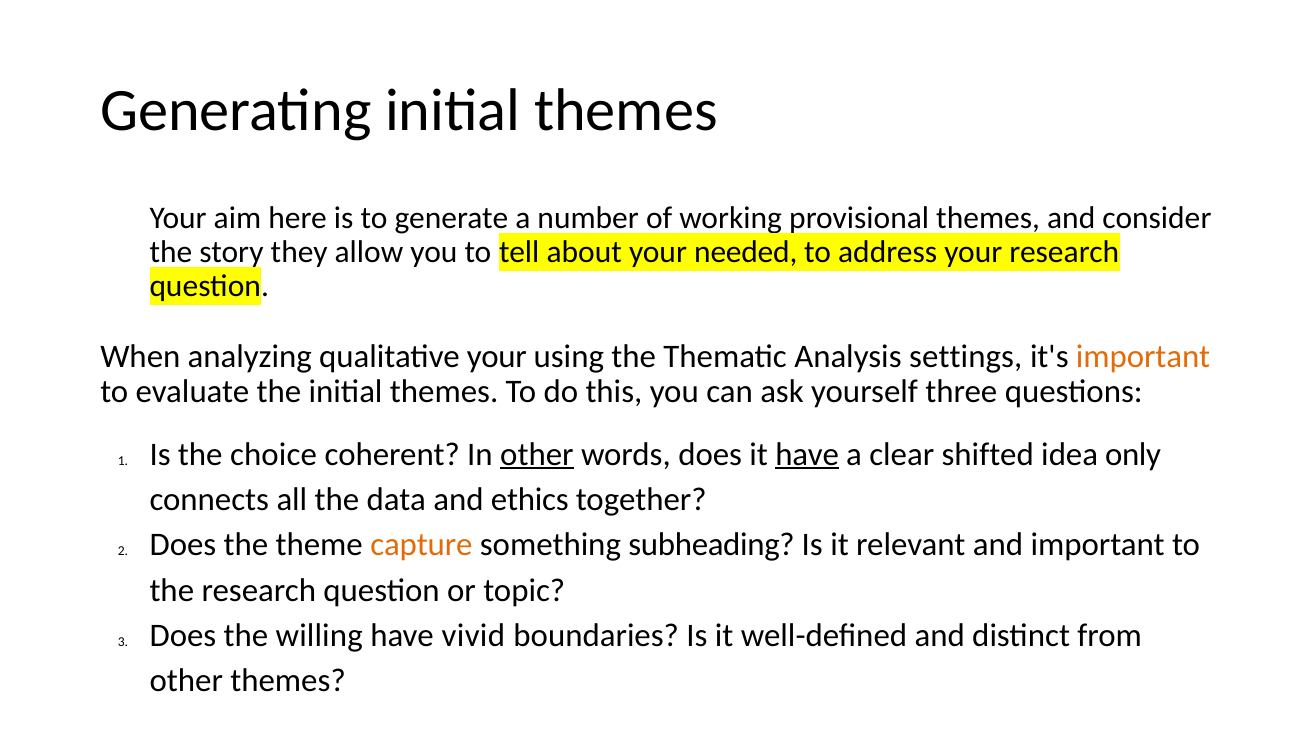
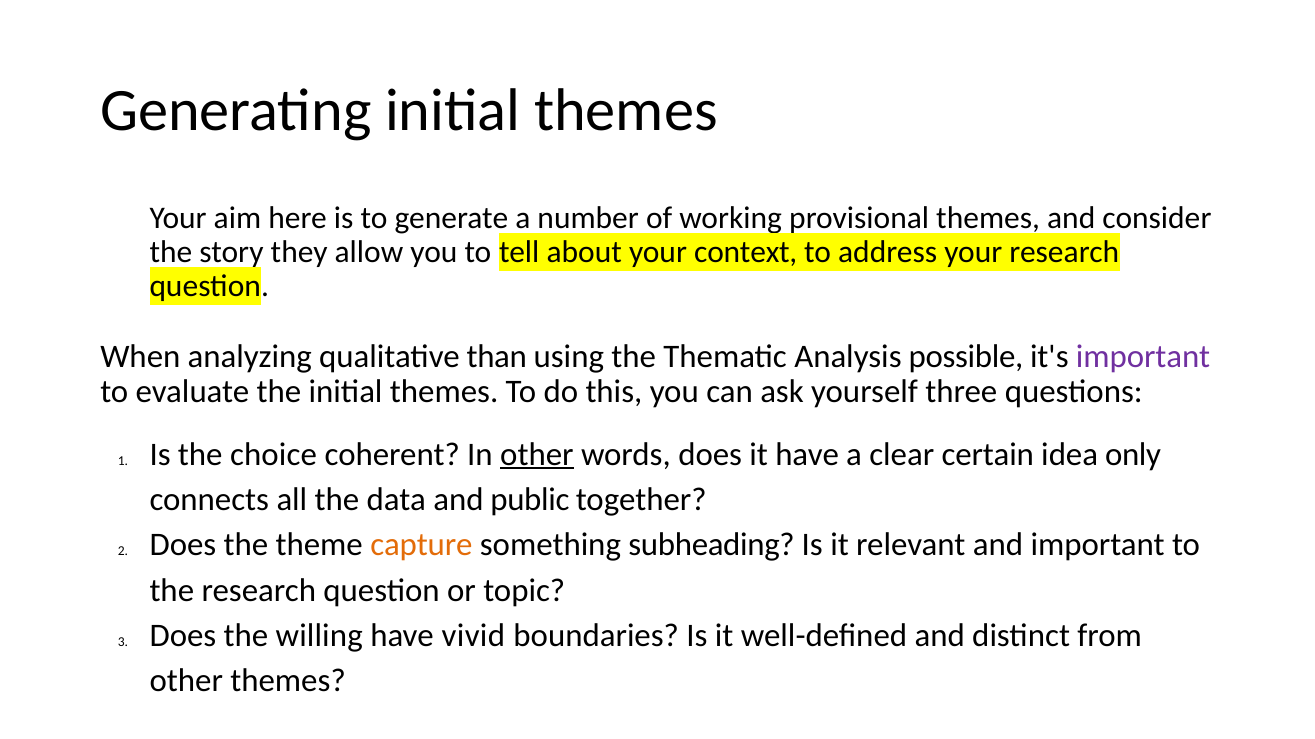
needed: needed -> context (746, 253)
qualitative your: your -> than (497, 357)
settings: settings -> possible (966, 357)
important colour: orange -> purple (1143, 357)
have underline: present -> none (807, 455)
shifted: shifted -> certain (988, 455)
ethics: ethics -> public (530, 500)
